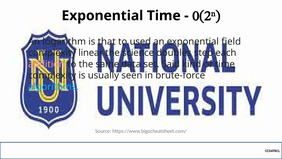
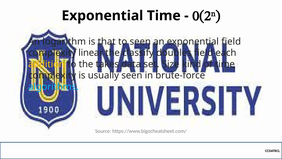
to used: used -> seen (140, 41)
science: science -> classify (138, 53)
doubles step: step -> field (204, 53)
addition colour: pink -> yellow (46, 64)
same: same -> takes (107, 64)
Said: Said -> Size (171, 64)
